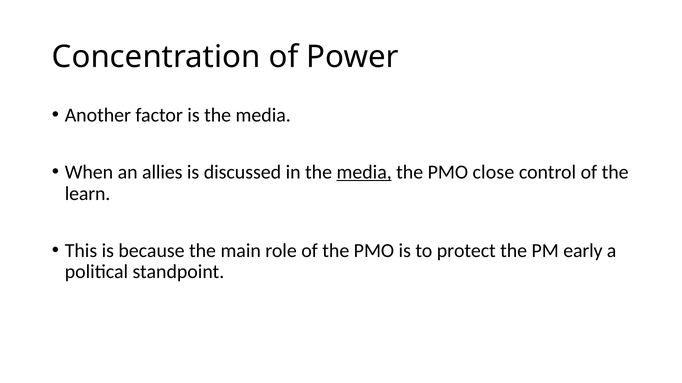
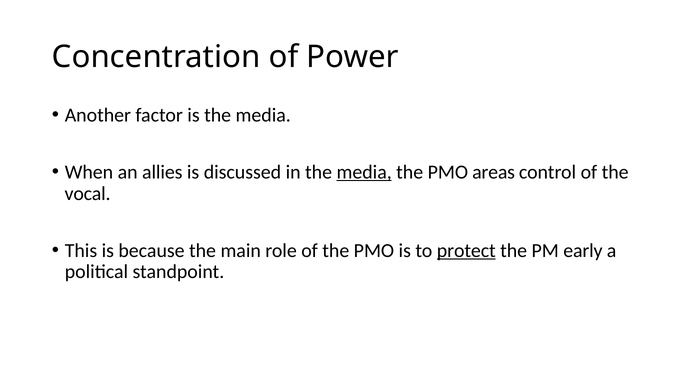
close: close -> areas (494, 172)
learn: learn -> vocal (88, 194)
protect underline: none -> present (466, 251)
